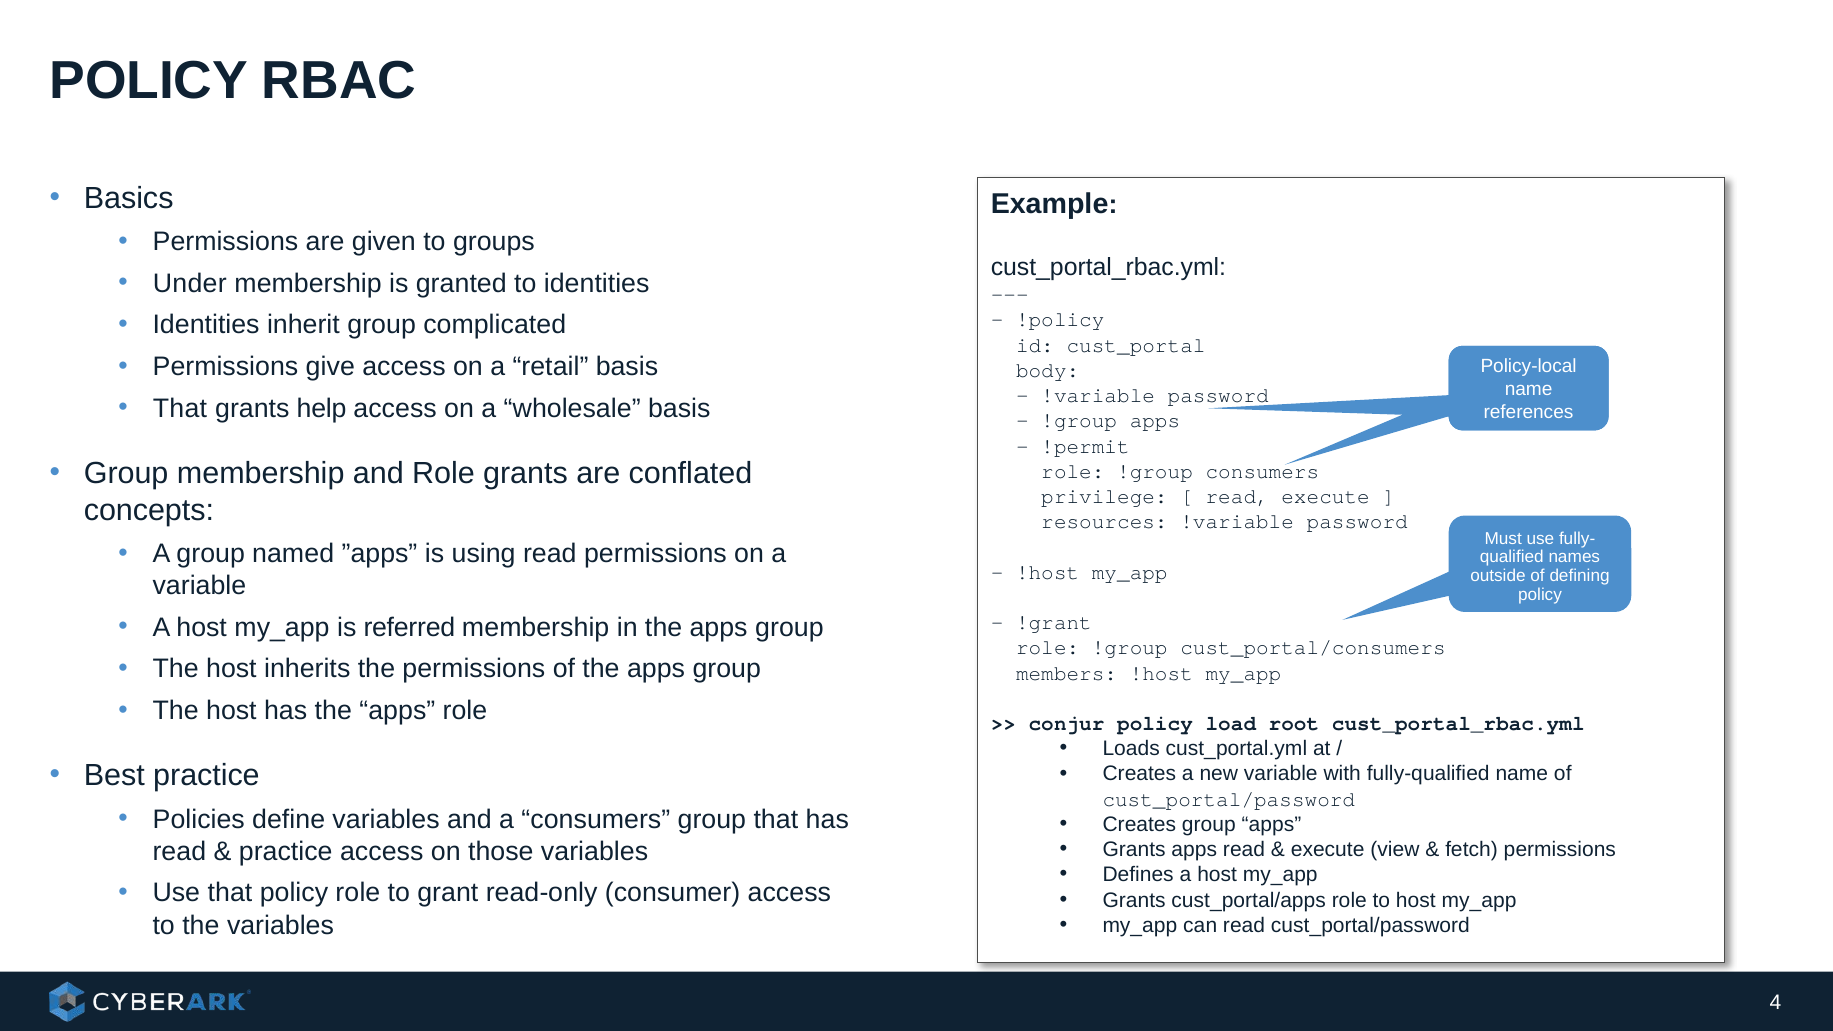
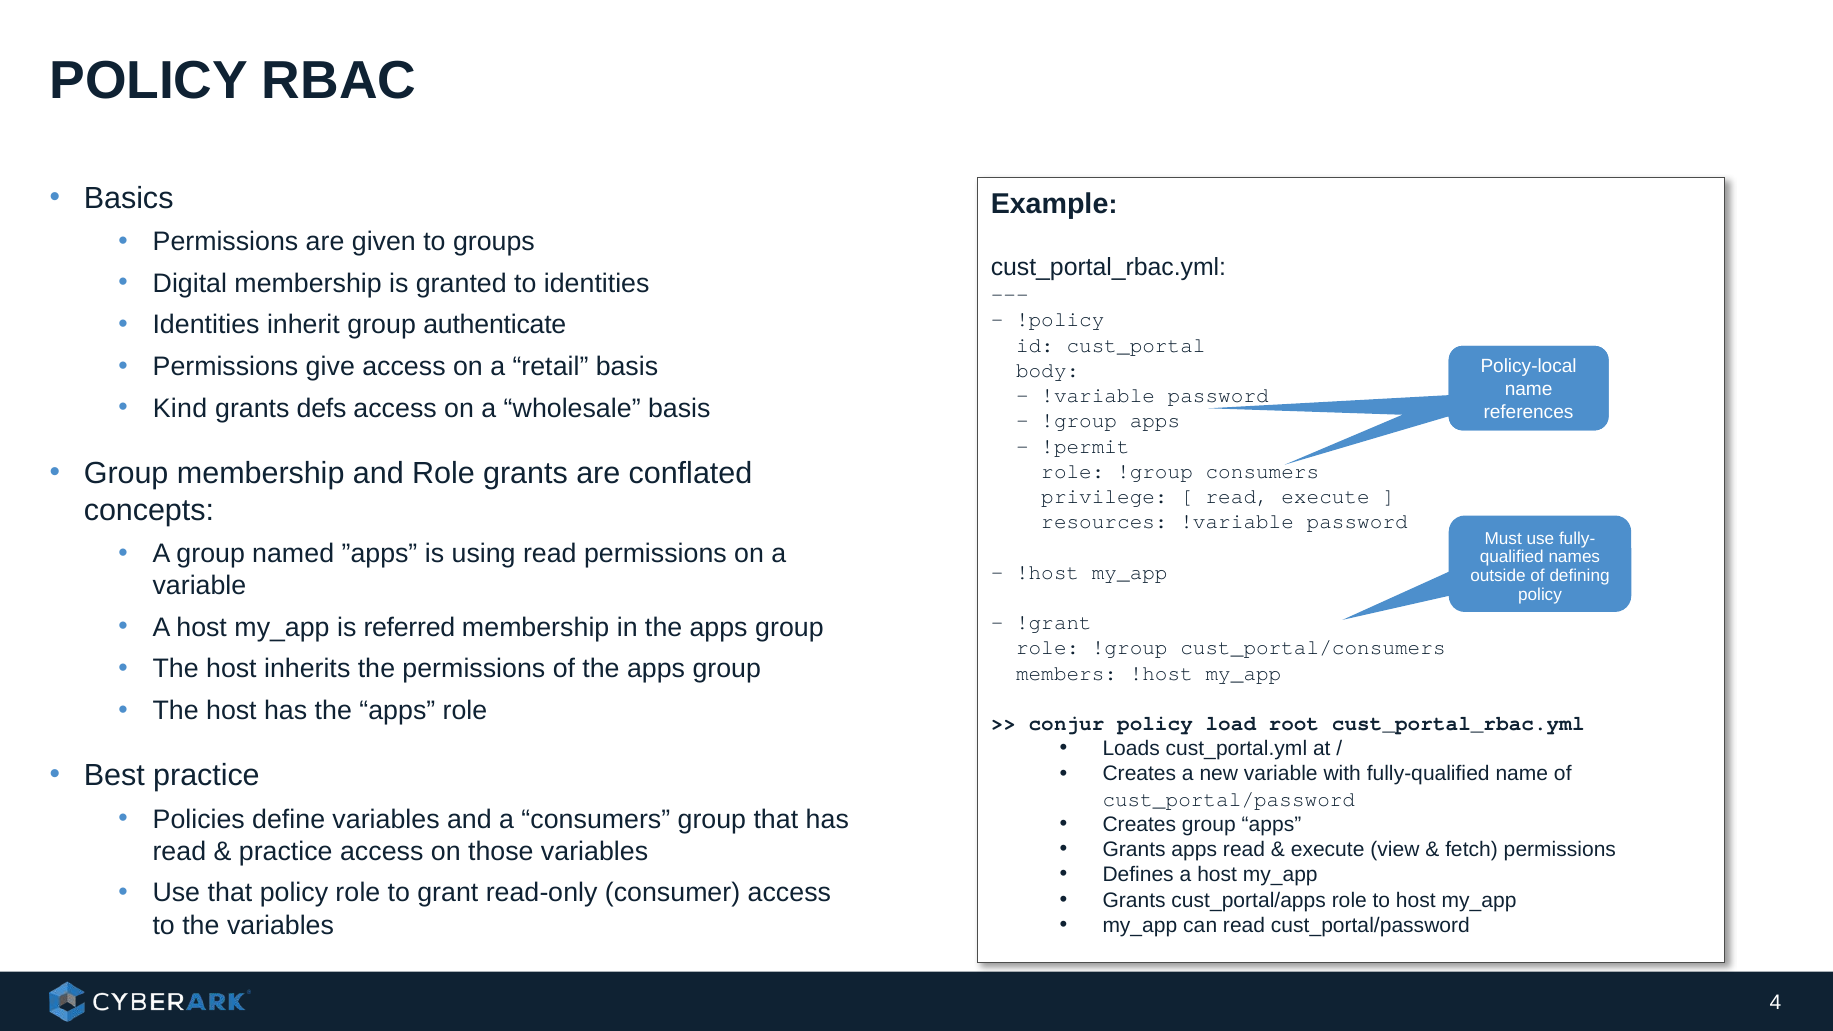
Under: Under -> Digital (190, 283)
complicated: complicated -> authenticate (495, 325)
That: That -> Kind (180, 408)
help: help -> defs (322, 408)
